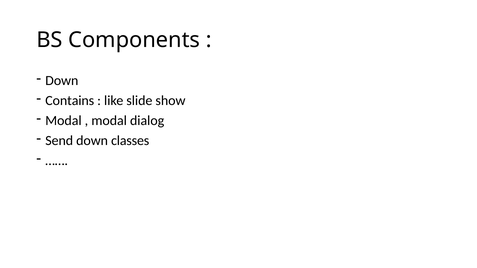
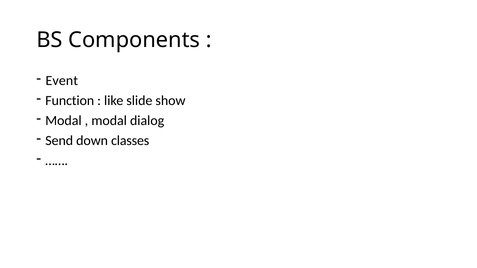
Down: Down -> Event (62, 81)
Contains: Contains -> Function (70, 101)
